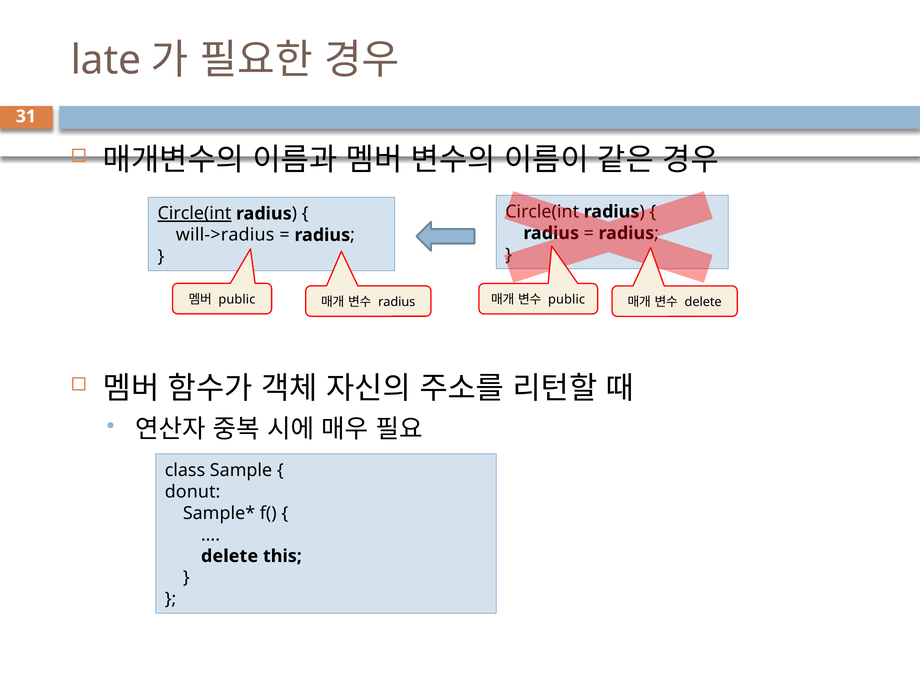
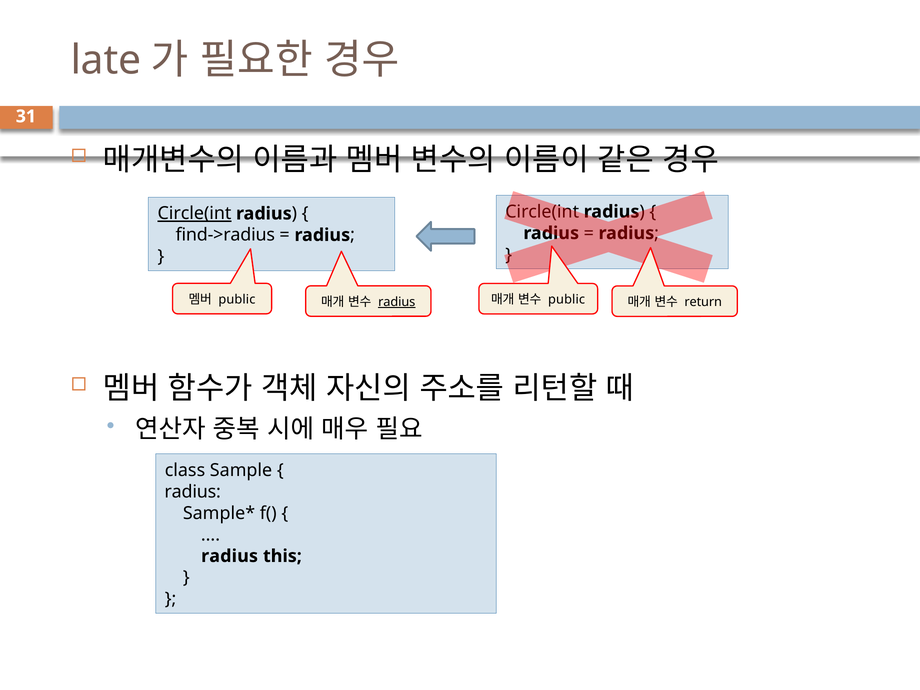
will->radius: will->radius -> find->radius (225, 235)
radius underline: none -> present (397, 302)
delete: delete -> return (703, 302)
donut: donut -> radius (193, 492)
delete: delete -> radius (230, 556)
